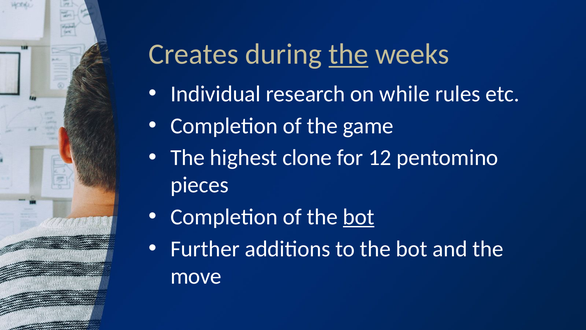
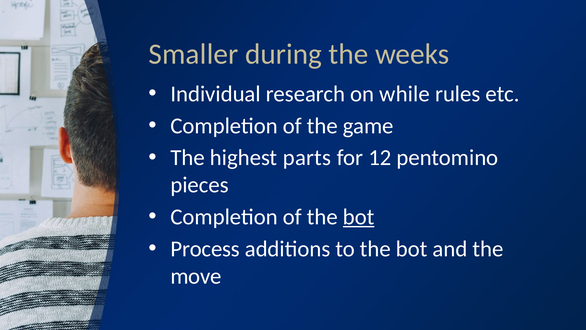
Creates: Creates -> Smaller (193, 54)
the underline: present -> none (349, 54)
clone: clone -> parts (307, 158)
Further: Further -> Process (205, 249)
